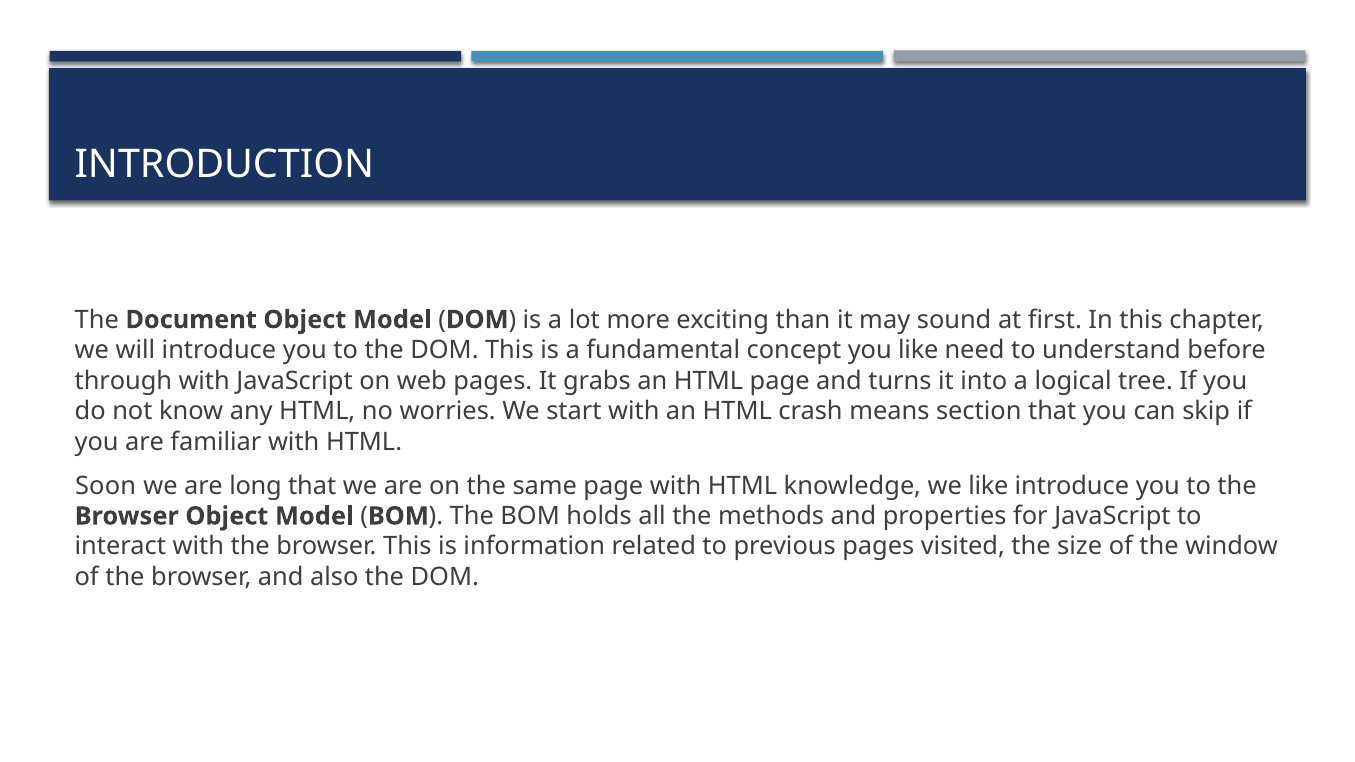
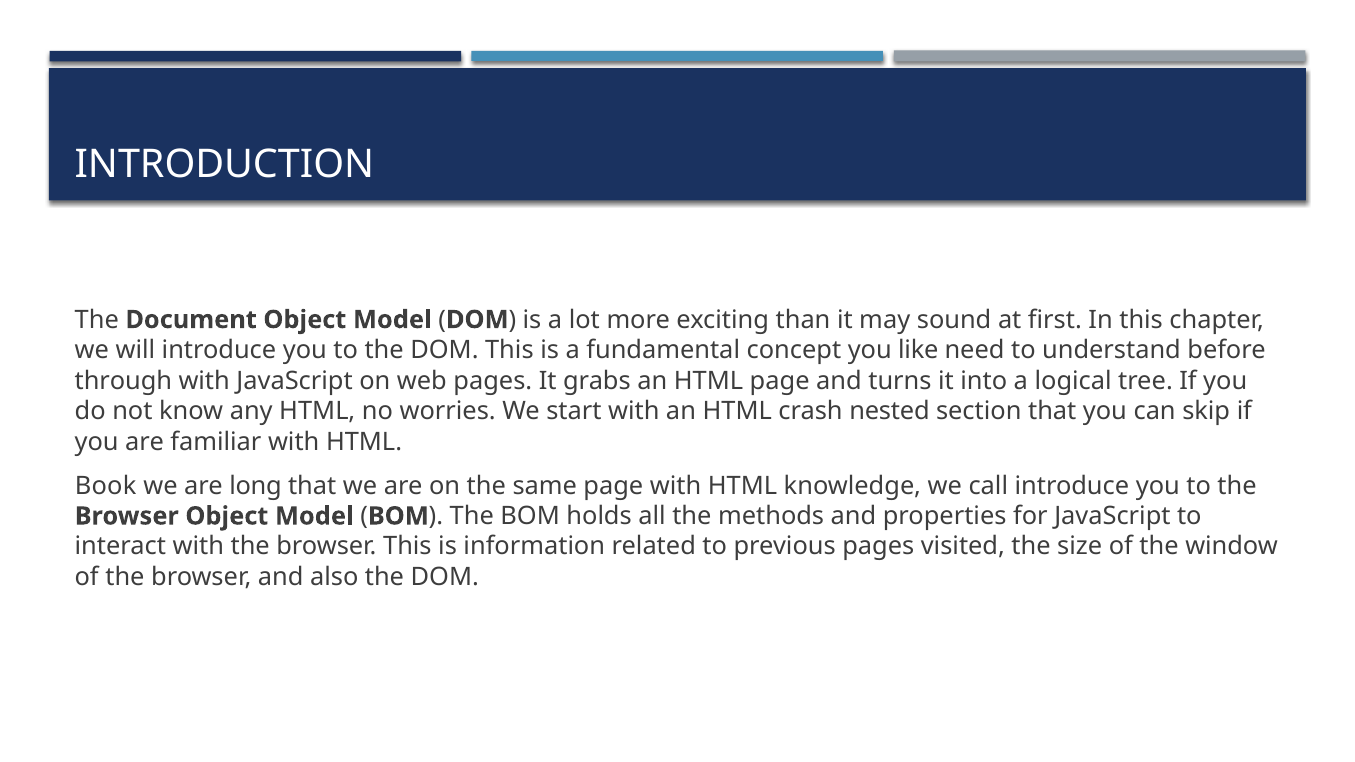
means: means -> nested (889, 411)
Soon: Soon -> Book (106, 486)
we like: like -> call (988, 486)
